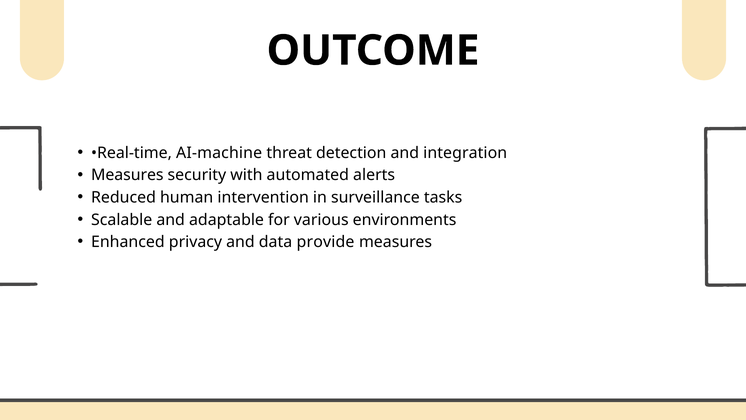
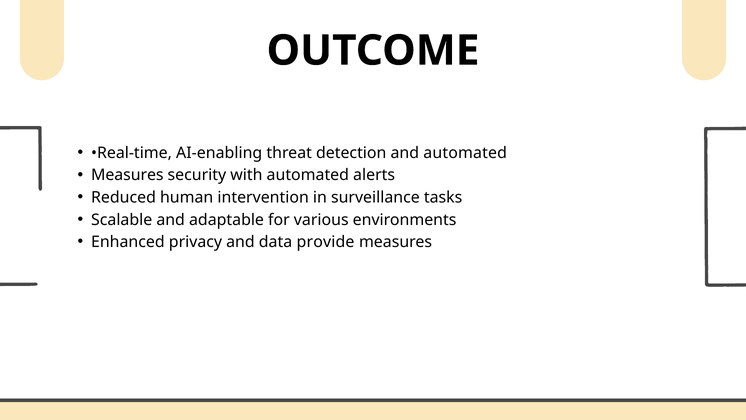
AI-machine: AI-machine -> AI-enabling (219, 153)
and integration: integration -> automated (465, 153)
